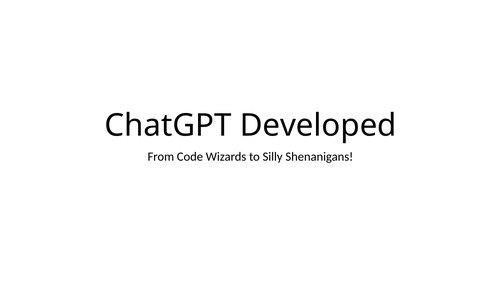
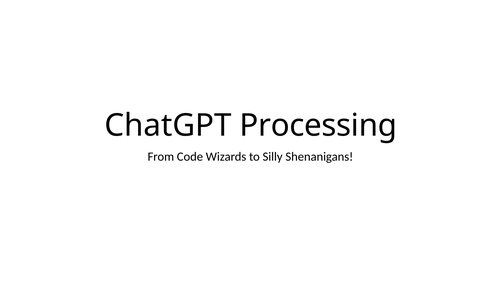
Developed: Developed -> Processing (318, 125)
